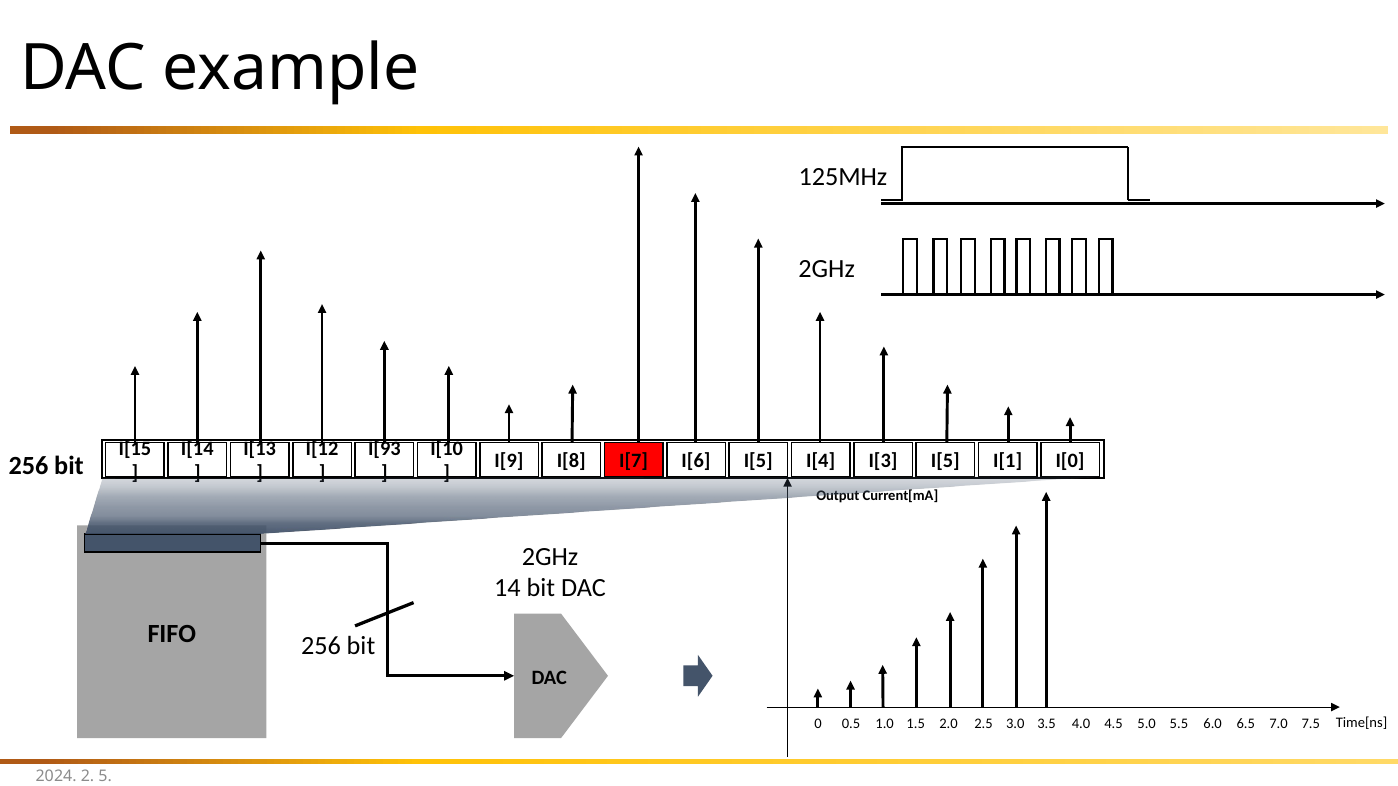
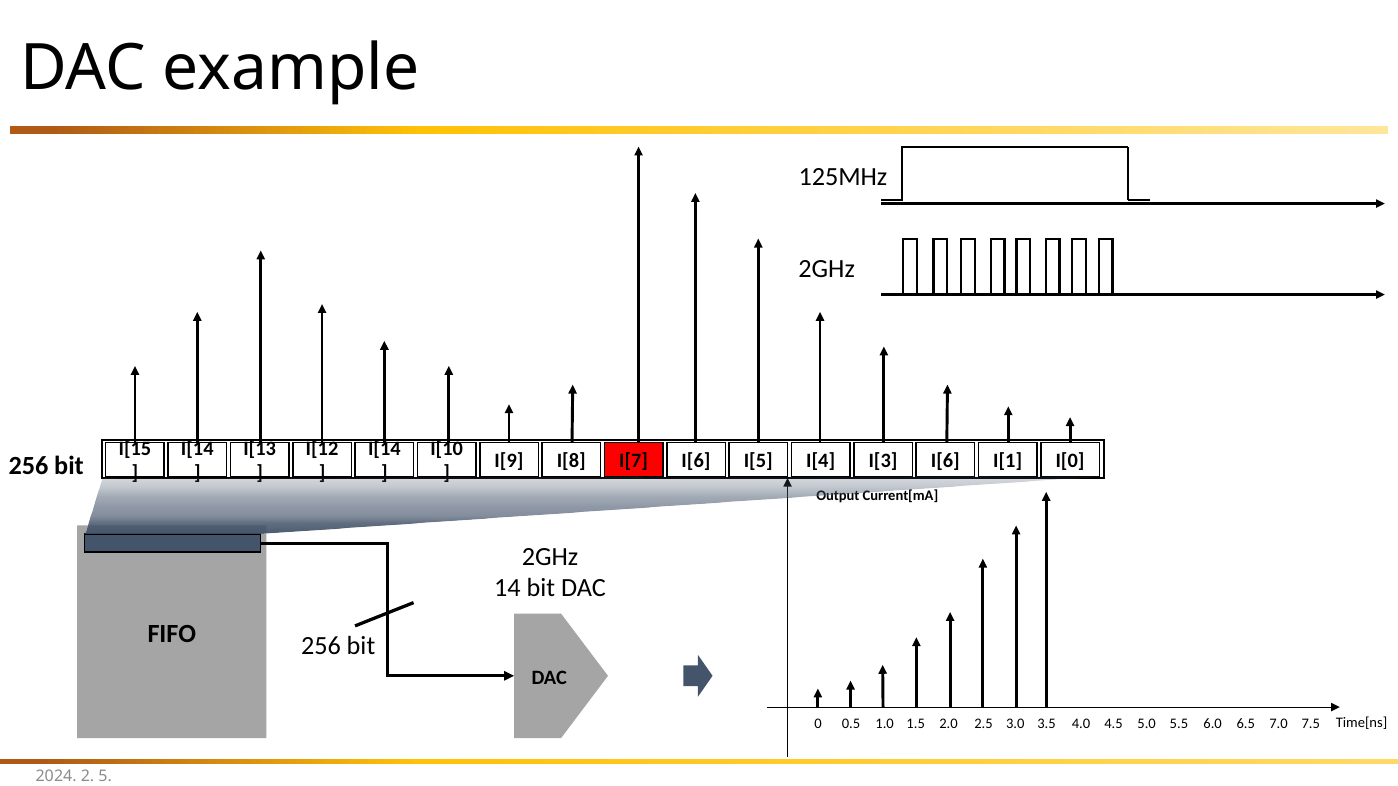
I[93: I[93 -> I[14 (384, 449)
I[3 I[5: I[5 -> I[6 (945, 461)
